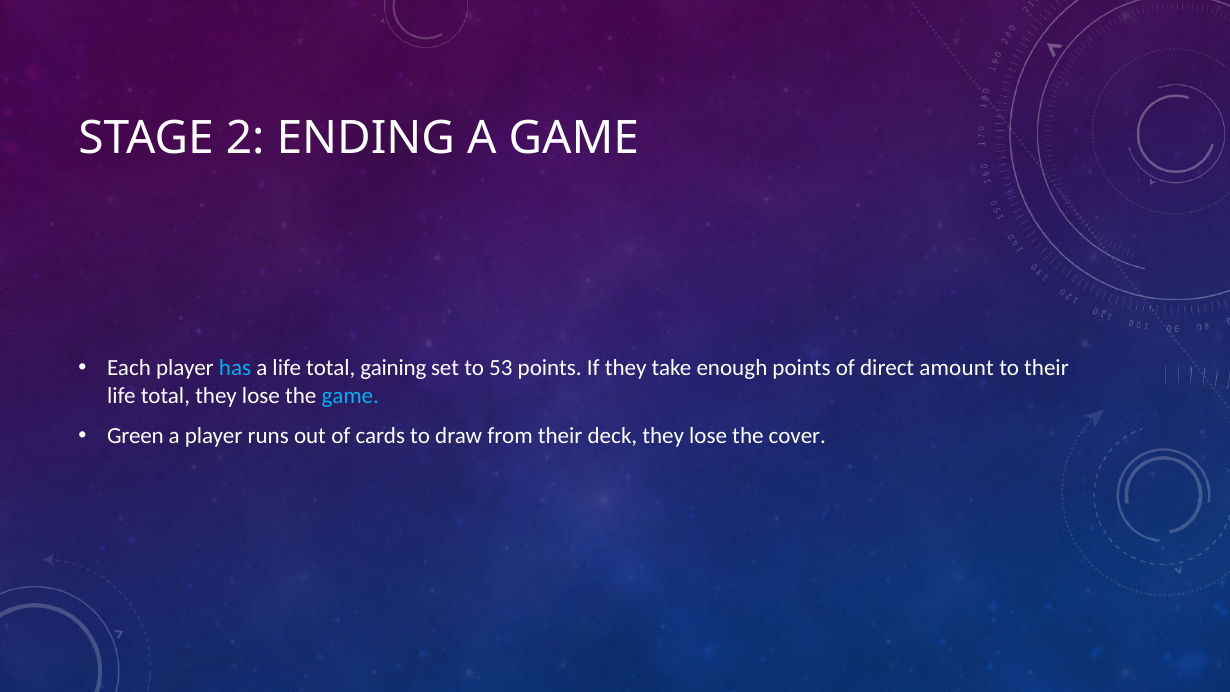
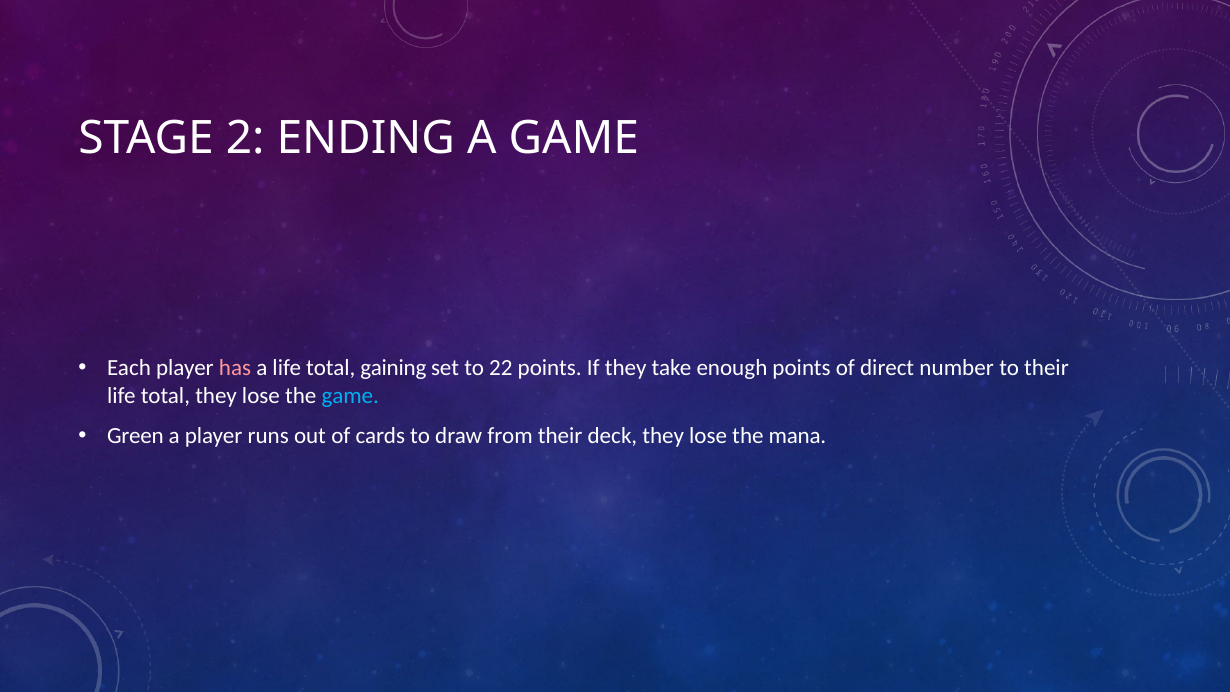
has colour: light blue -> pink (235, 368)
53: 53 -> 22 (501, 368)
amount: amount -> number (957, 368)
cover: cover -> mana (797, 436)
